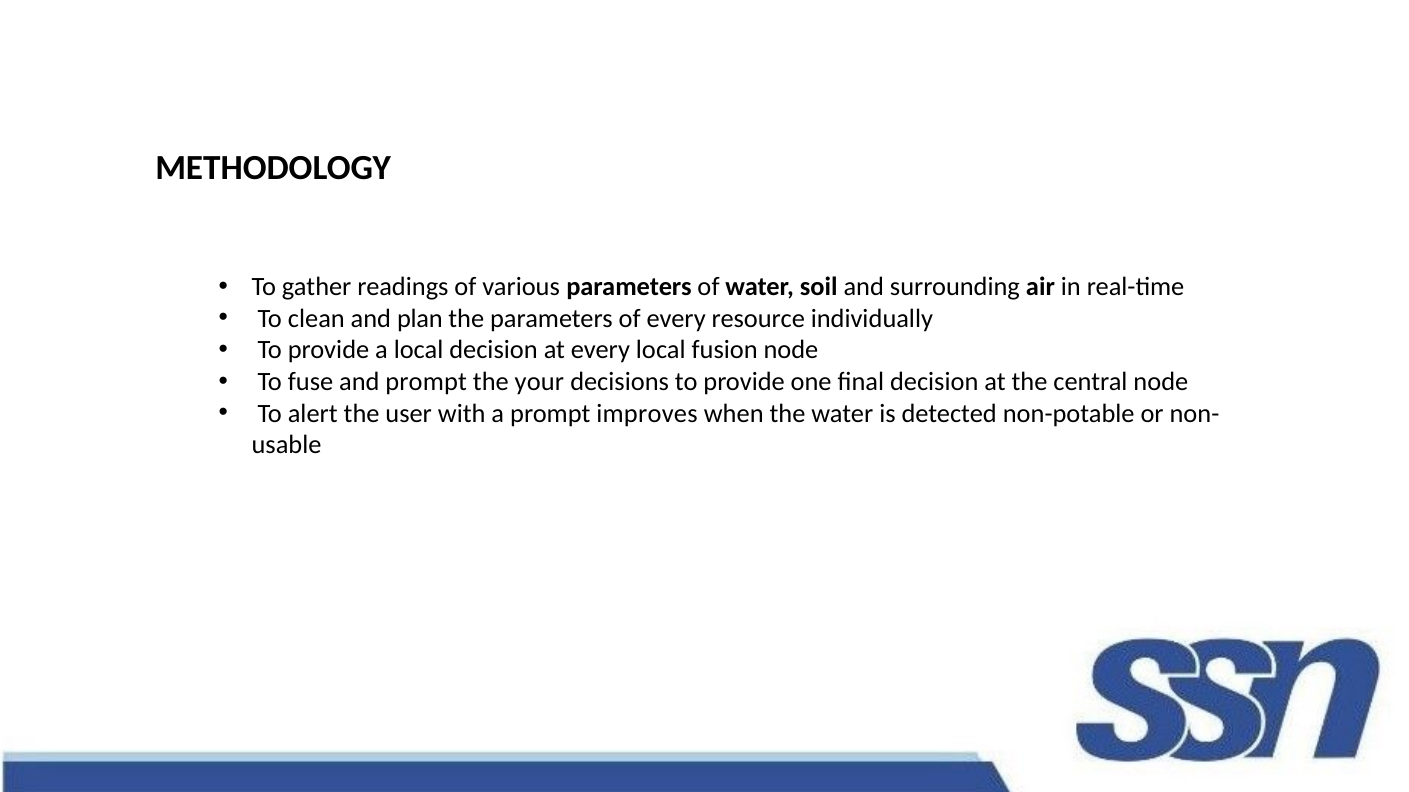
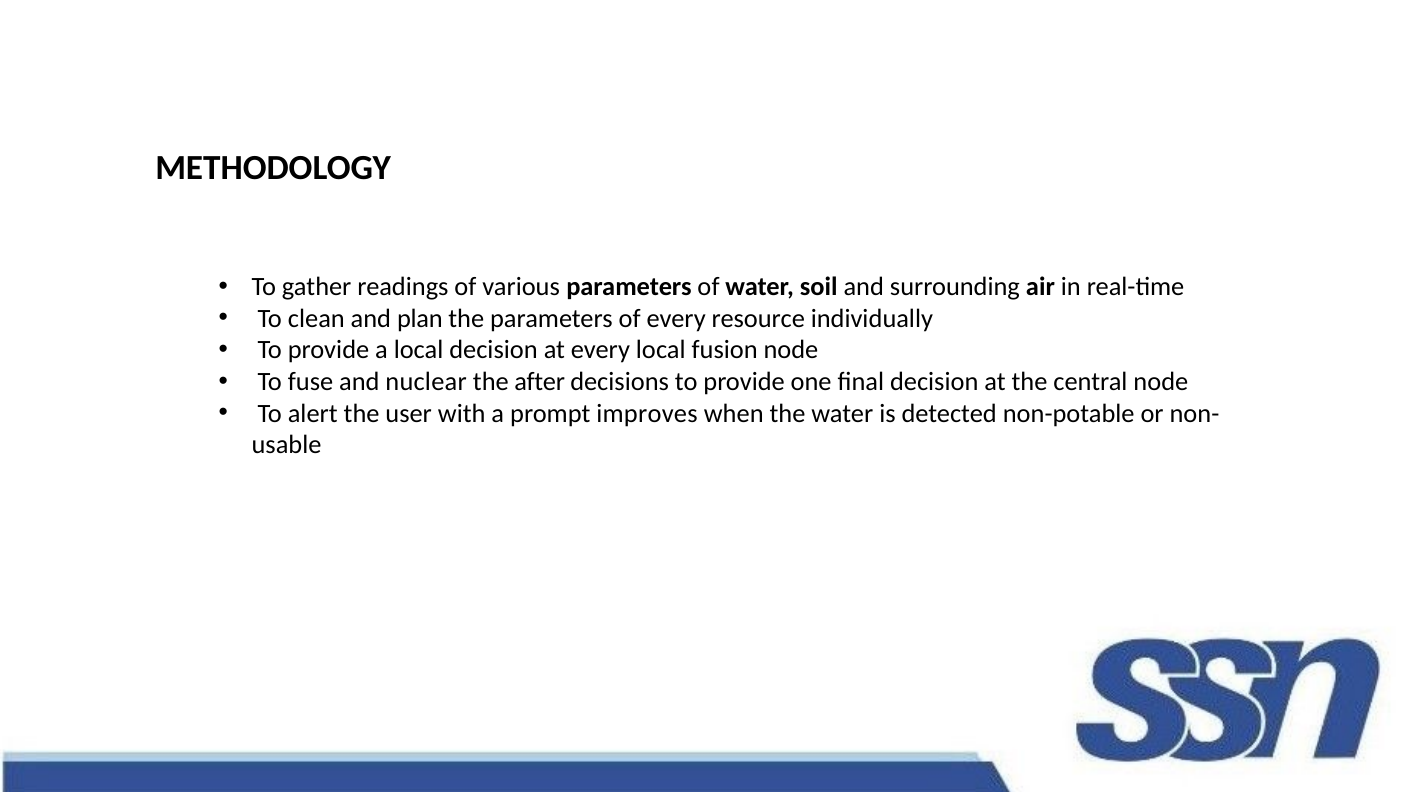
and prompt: prompt -> nuclear (426, 382)
your: your -> after (540, 382)
